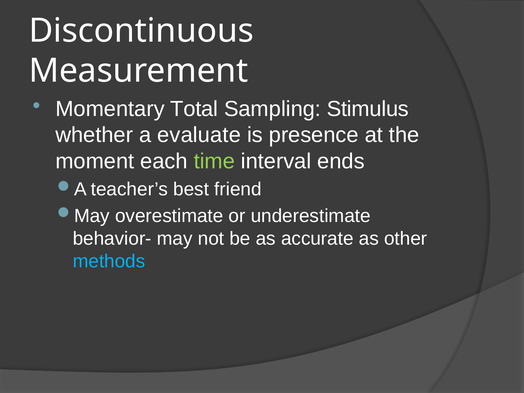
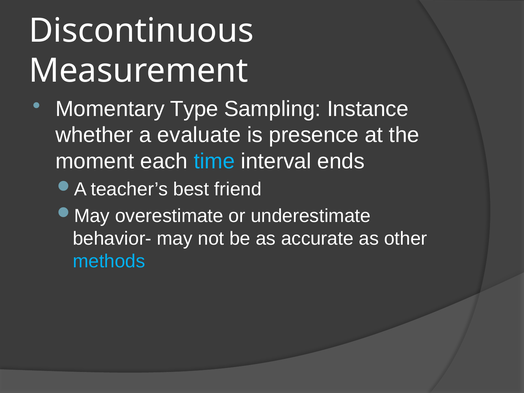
Total: Total -> Type (194, 109)
Stimulus: Stimulus -> Instance (368, 109)
time colour: light green -> light blue (214, 161)
